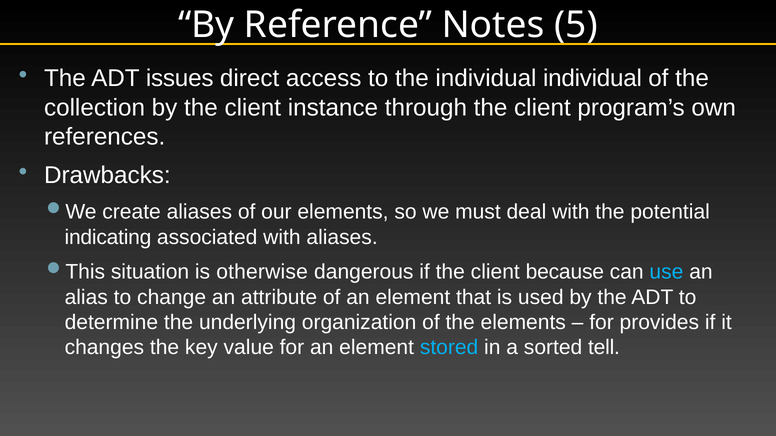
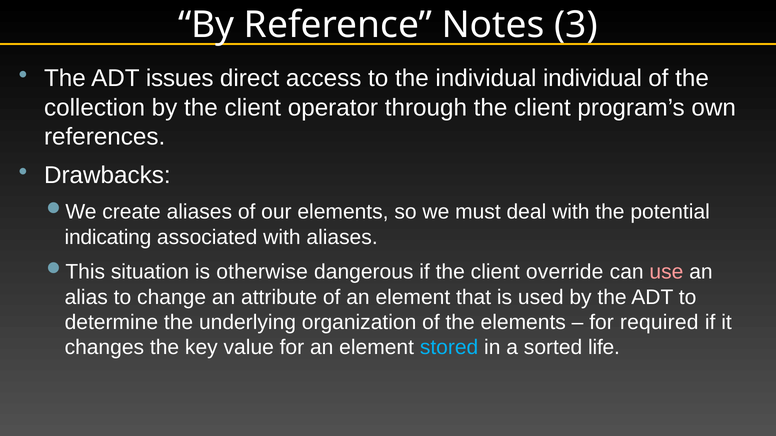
5: 5 -> 3 (576, 25)
instance: instance -> operator (333, 108)
because: because -> override (565, 272)
use colour: light blue -> pink (666, 272)
provides: provides -> required (659, 323)
tell: tell -> life (604, 348)
